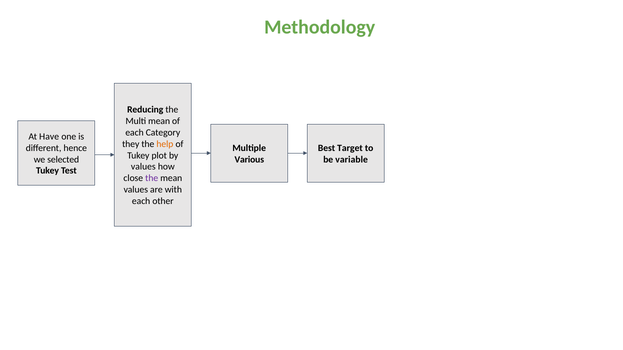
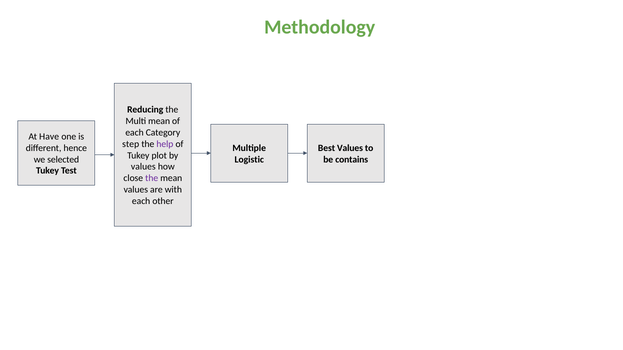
they: they -> step (131, 144)
help colour: orange -> purple (165, 144)
Best Target: Target -> Values (350, 148)
Various: Various -> Logistic (249, 160)
variable: variable -> contains (352, 160)
